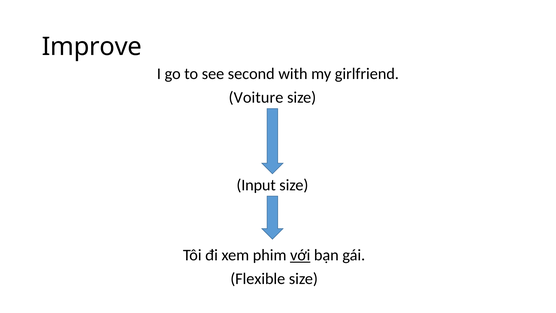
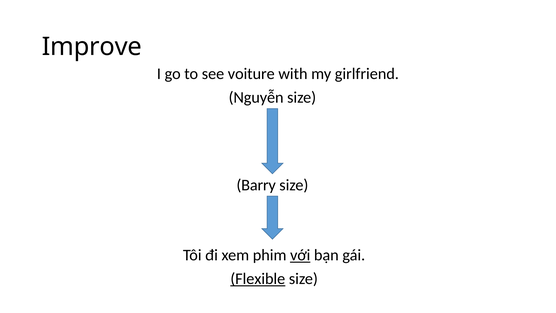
second: second -> voiture (251, 74)
Voiture: Voiture -> Nguyễn (256, 98)
Input: Input -> Barry (256, 185)
Flexible underline: none -> present (258, 279)
